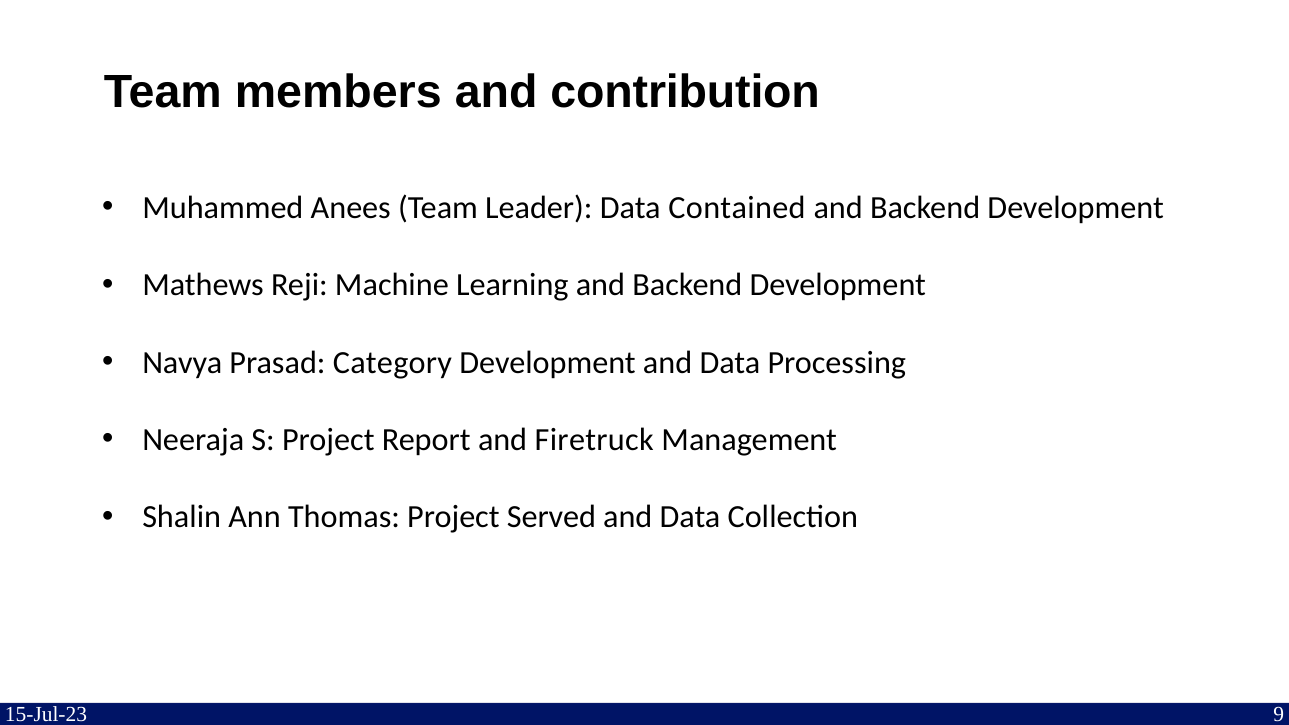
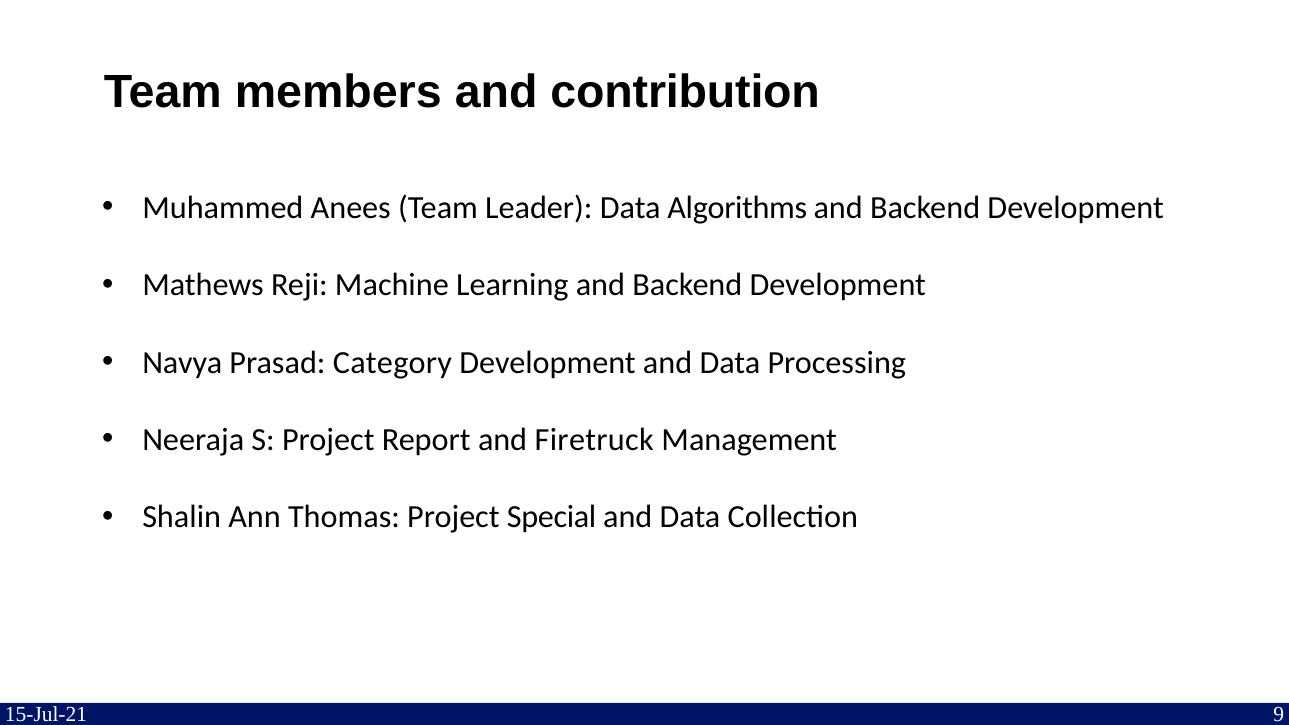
Contained: Contained -> Algorithms (737, 208)
Served: Served -> Special (552, 517)
15-Jul-23: 15-Jul-23 -> 15-Jul-21 (46, 714)
